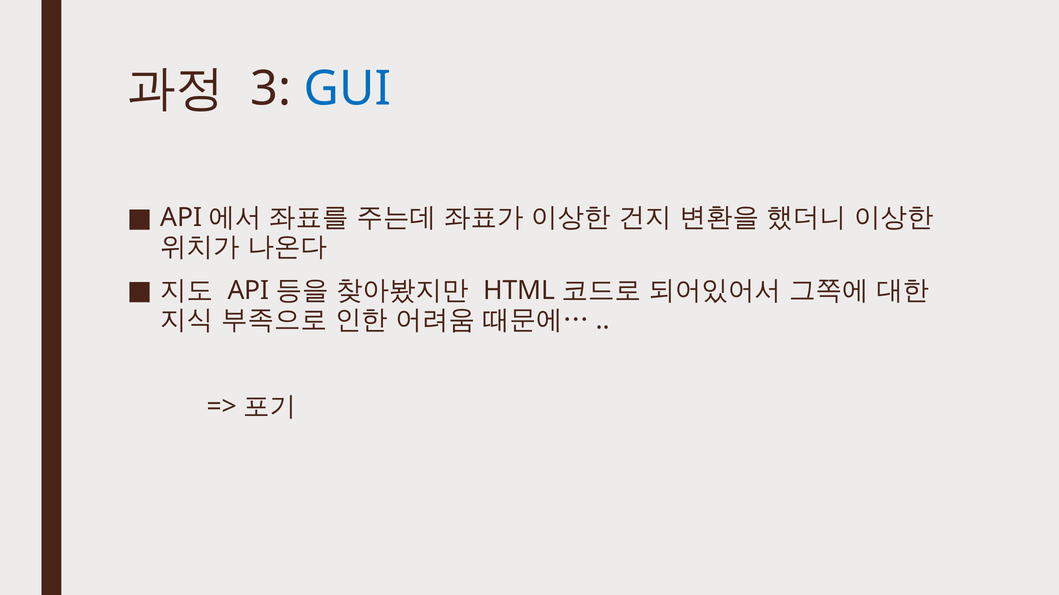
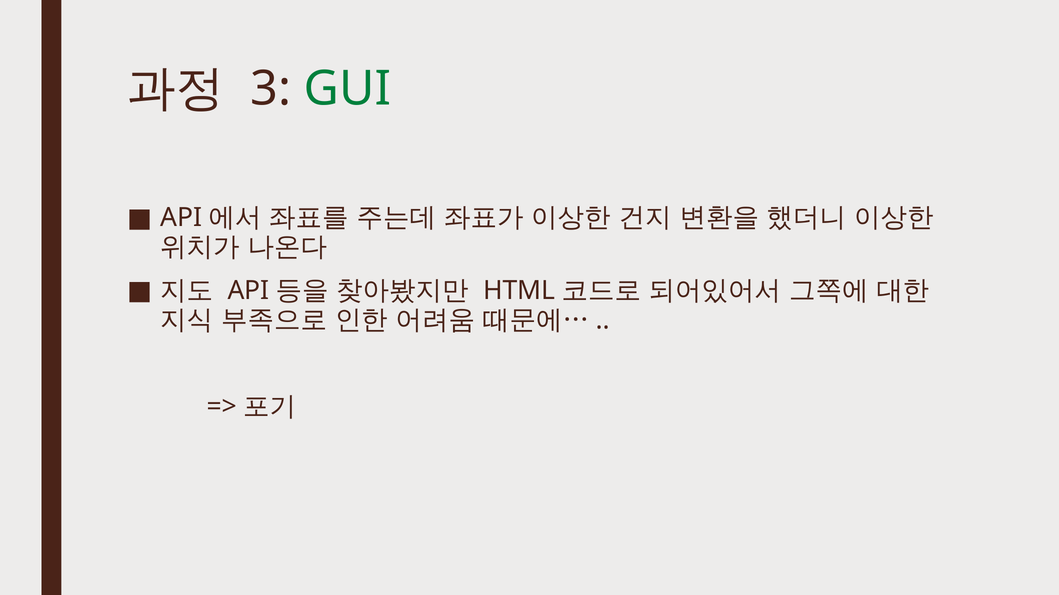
GUI colour: blue -> green (347, 89)
